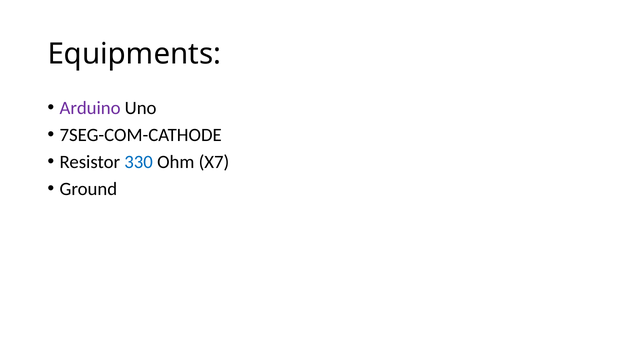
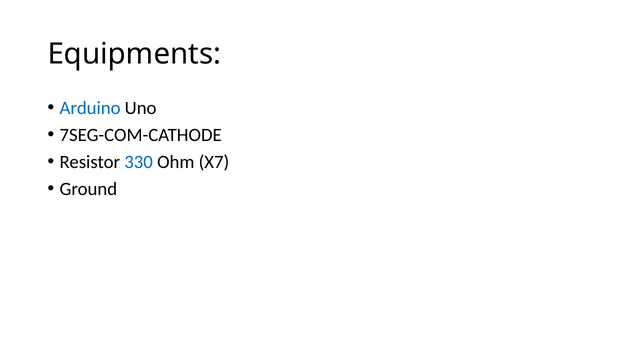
Arduino colour: purple -> blue (90, 108)
